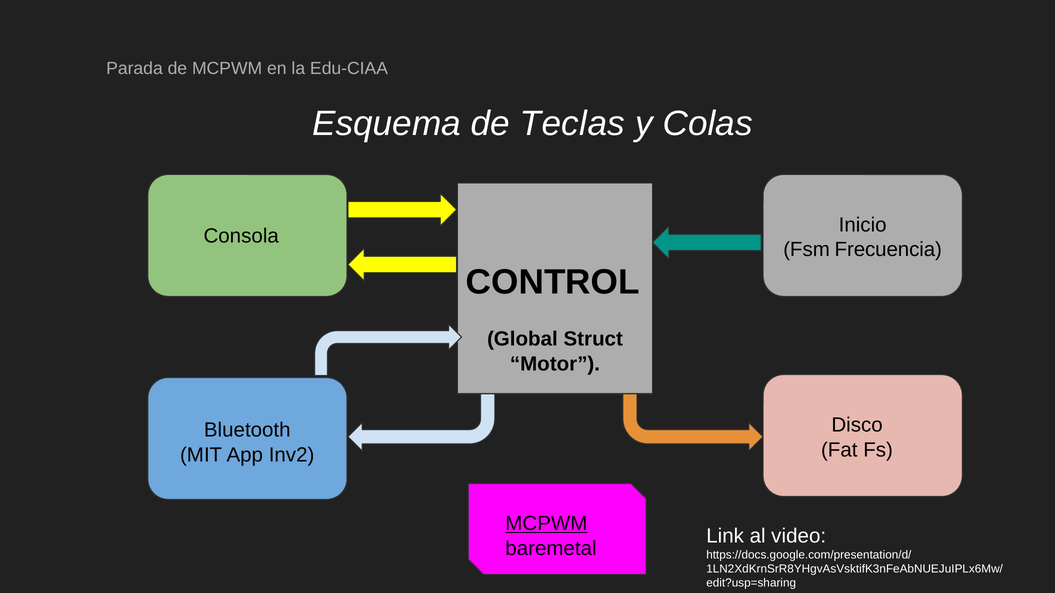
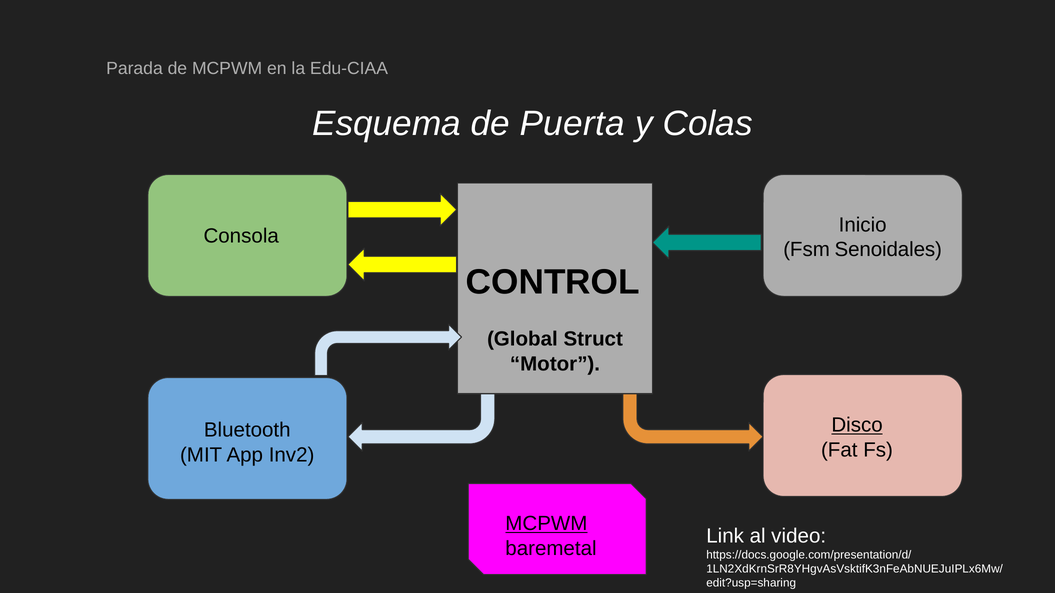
Teclas: Teclas -> Puerta (572, 124)
Frecuencia: Frecuencia -> Senoidales (888, 250)
Disco underline: none -> present (857, 425)
